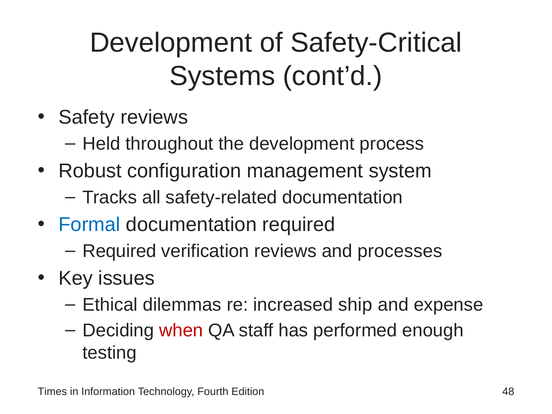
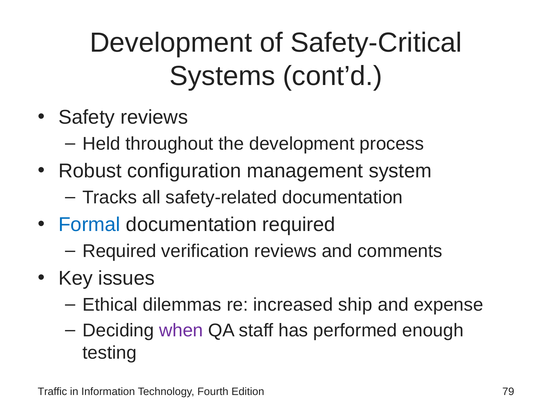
processes: processes -> comments (400, 251)
when colour: red -> purple (181, 331)
Times: Times -> Traffic (52, 392)
48: 48 -> 79 (508, 392)
